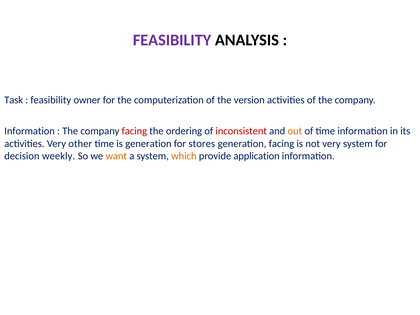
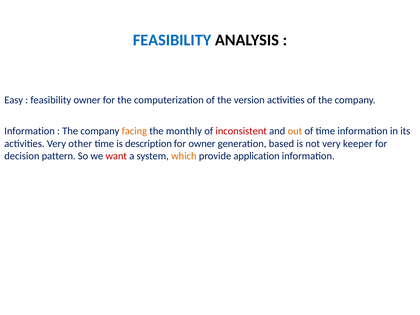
FEASIBILITY colour: purple -> blue (172, 40)
Task: Task -> Easy (14, 100)
facing colour: red -> orange (134, 131)
ordering: ordering -> monthly (184, 131)
is generation: generation -> description (148, 144)
for stores: stores -> owner (202, 144)
generation facing: facing -> based (281, 144)
very system: system -> keeper (358, 144)
weekly: weekly -> pattern (59, 156)
want colour: orange -> red (116, 156)
